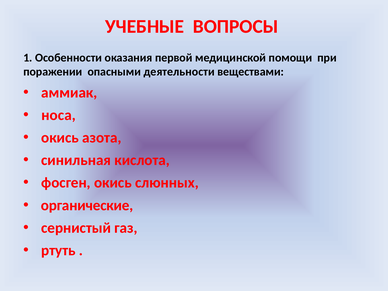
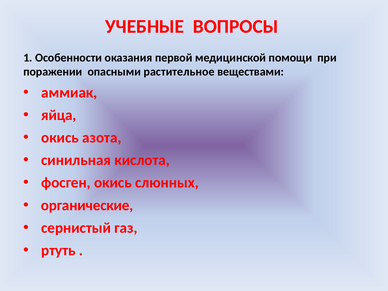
деятельности: деятельности -> растительное (179, 72)
носа: носа -> яйца (59, 115)
